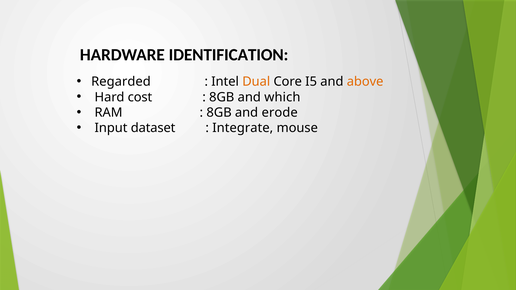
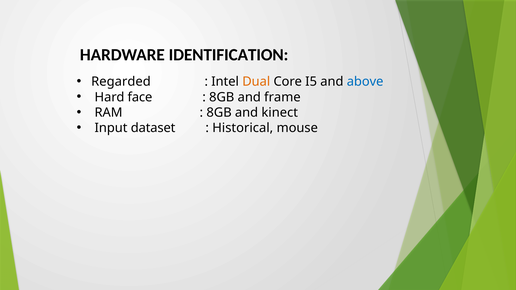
above colour: orange -> blue (365, 82)
cost: cost -> face (140, 97)
which: which -> frame (282, 97)
erode: erode -> kinect (280, 113)
Integrate: Integrate -> Historical (243, 128)
